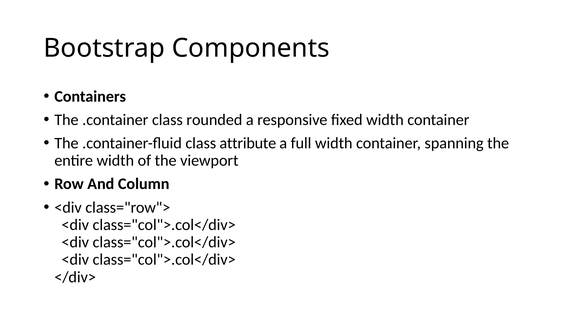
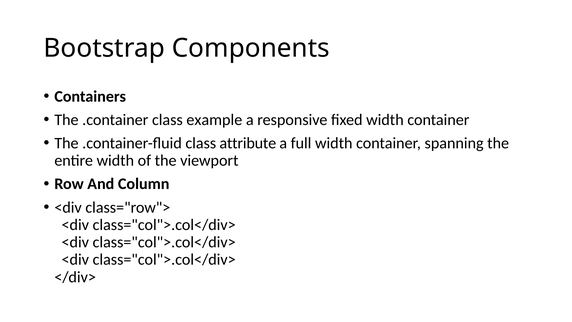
rounded: rounded -> example (214, 120)
